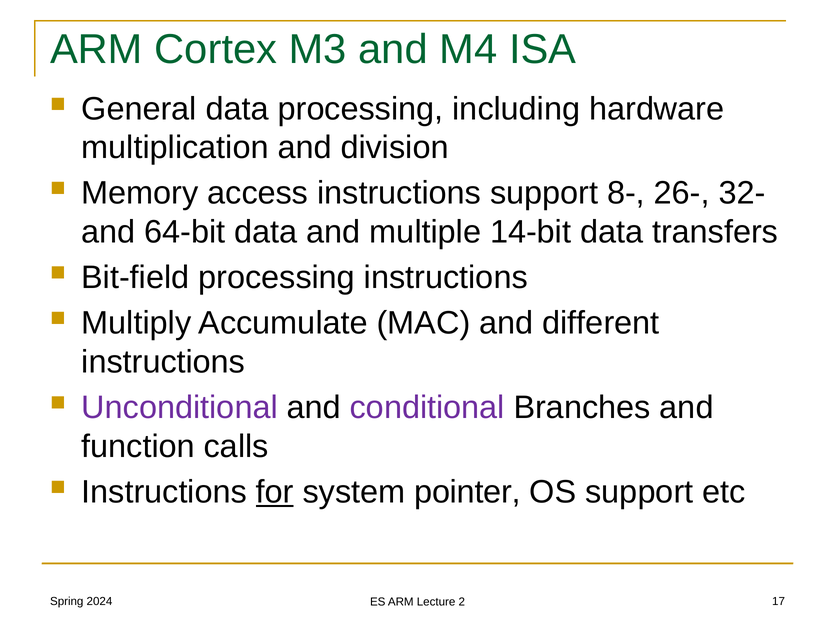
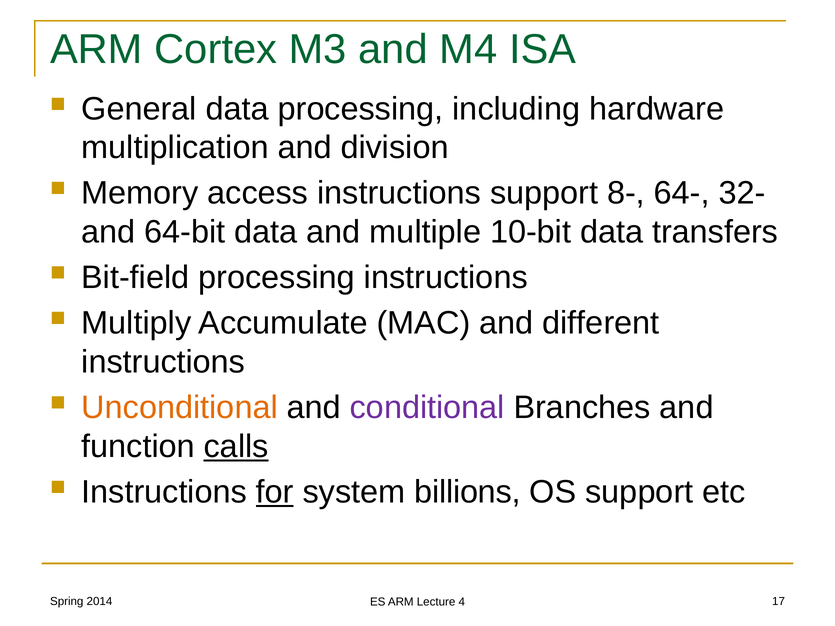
26-: 26- -> 64- (682, 193)
14-bit: 14-bit -> 10-bit (531, 232)
Unconditional colour: purple -> orange (180, 408)
calls underline: none -> present (236, 447)
pointer: pointer -> billions (467, 492)
2024: 2024 -> 2014 (99, 602)
2: 2 -> 4 (462, 602)
